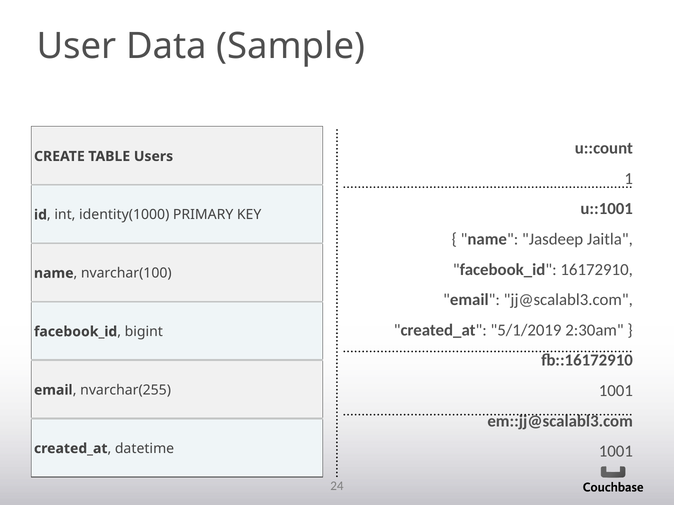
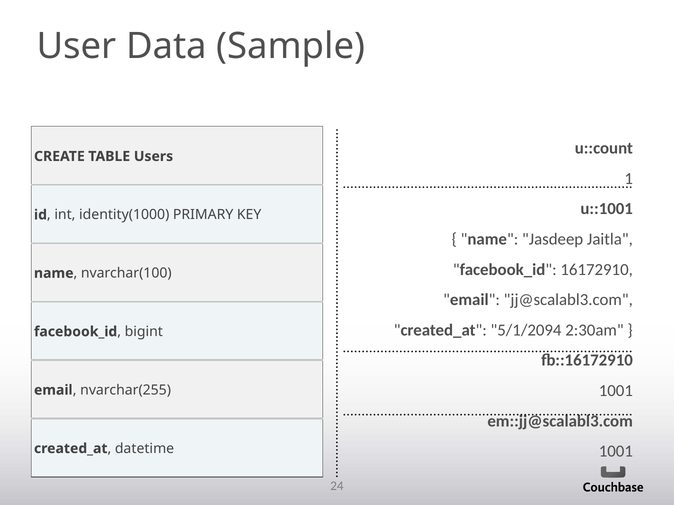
5/1/2019: 5/1/2019 -> 5/1/2094 (526, 330)
